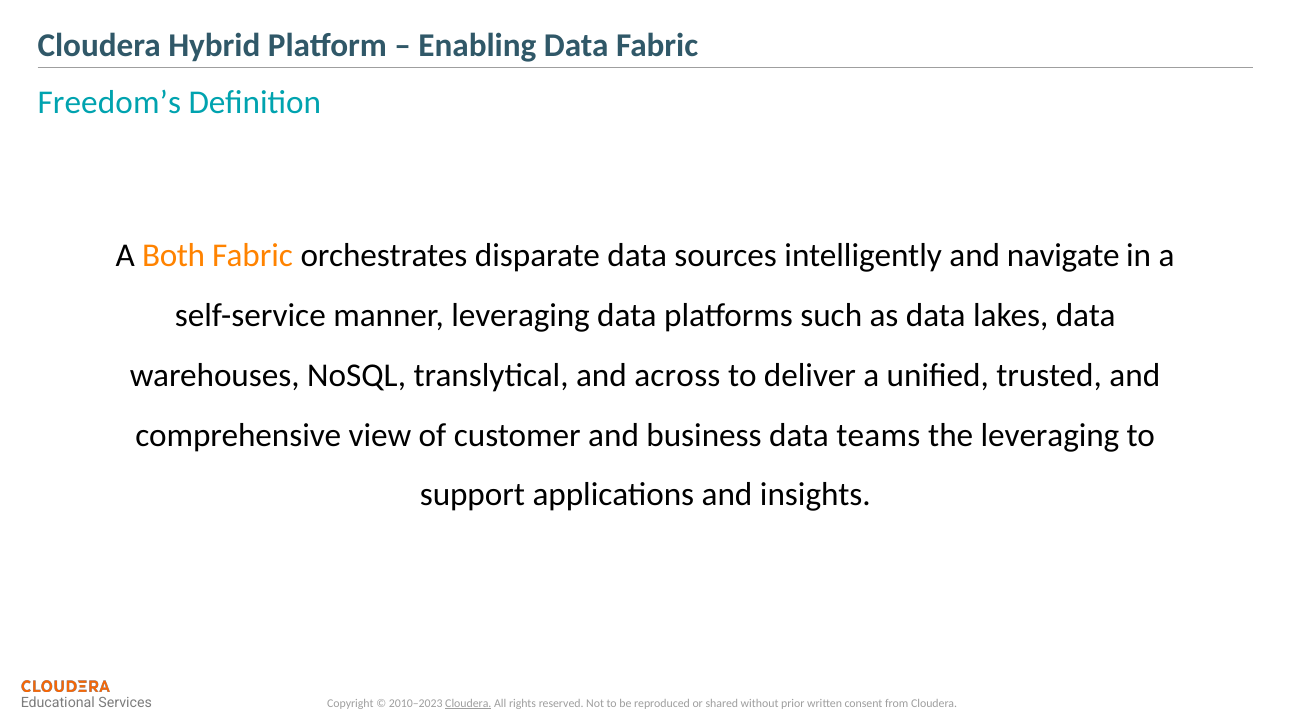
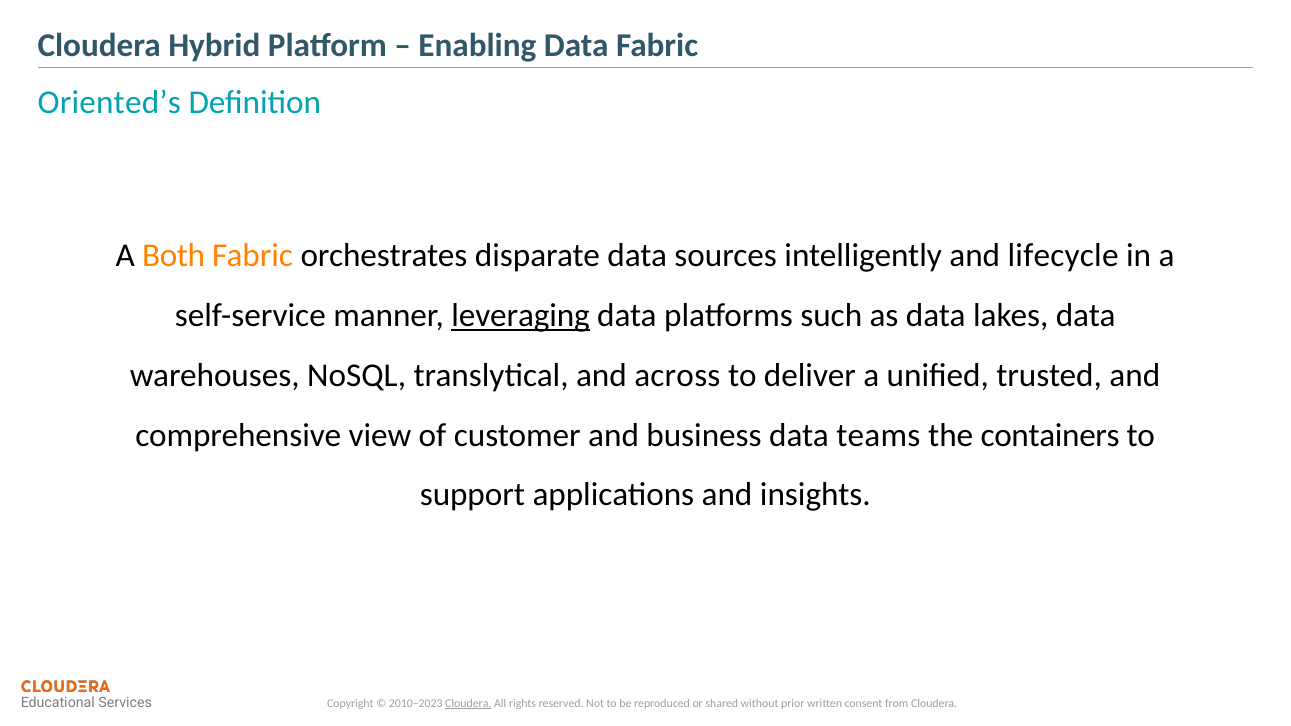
Freedom’s: Freedom’s -> Oriented’s (109, 102)
navigate: navigate -> lifecycle (1063, 256)
leveraging underline: none -> present (521, 316)
the leveraging: leveraging -> containers (1050, 435)
